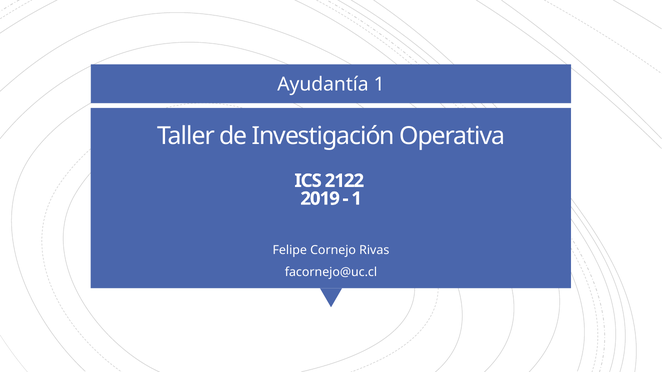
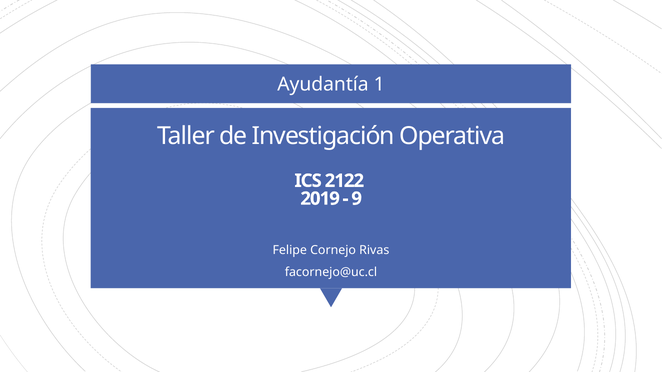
1: 1 -> 9 (357, 199)
